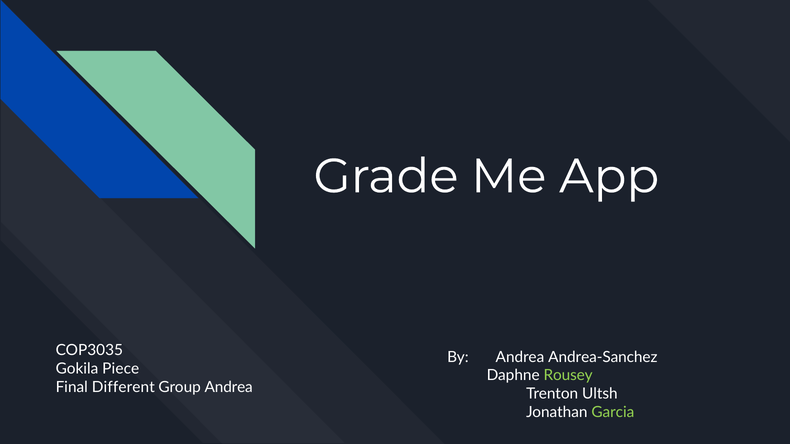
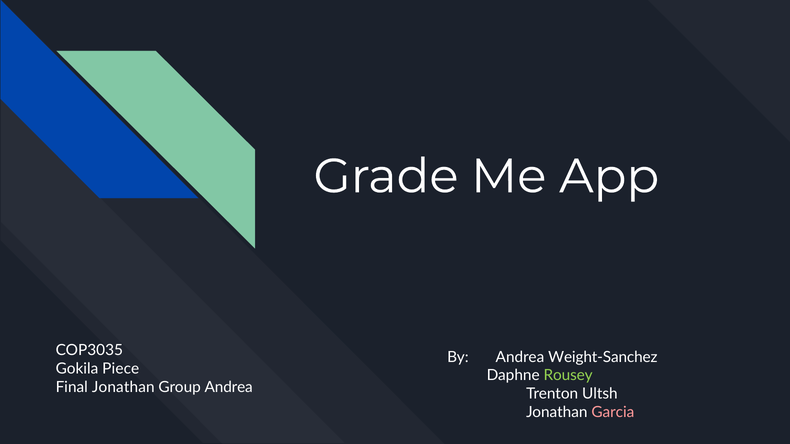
Andrea-Sanchez: Andrea-Sanchez -> Weight-Sanchez (603, 357)
Final Different: Different -> Jonathan (123, 387)
Garcia colour: light green -> pink (613, 413)
